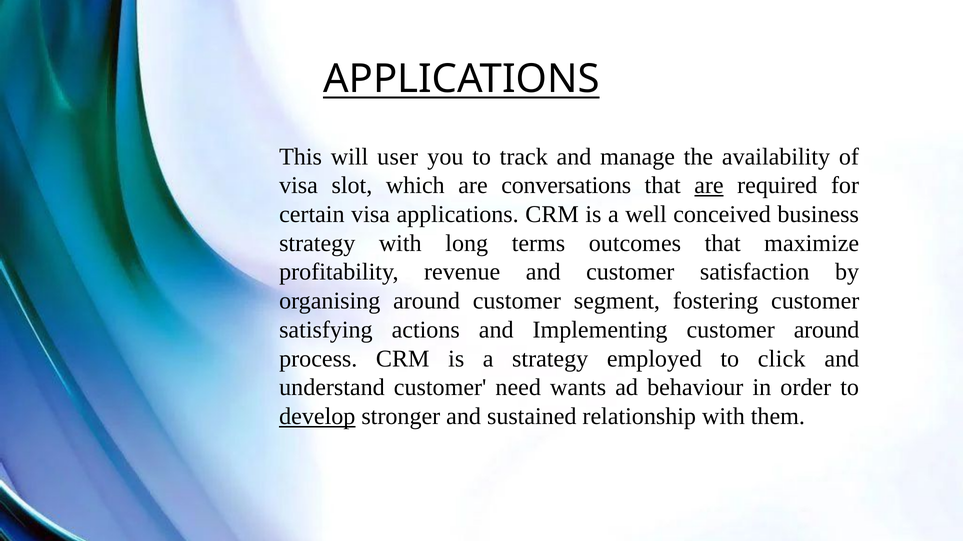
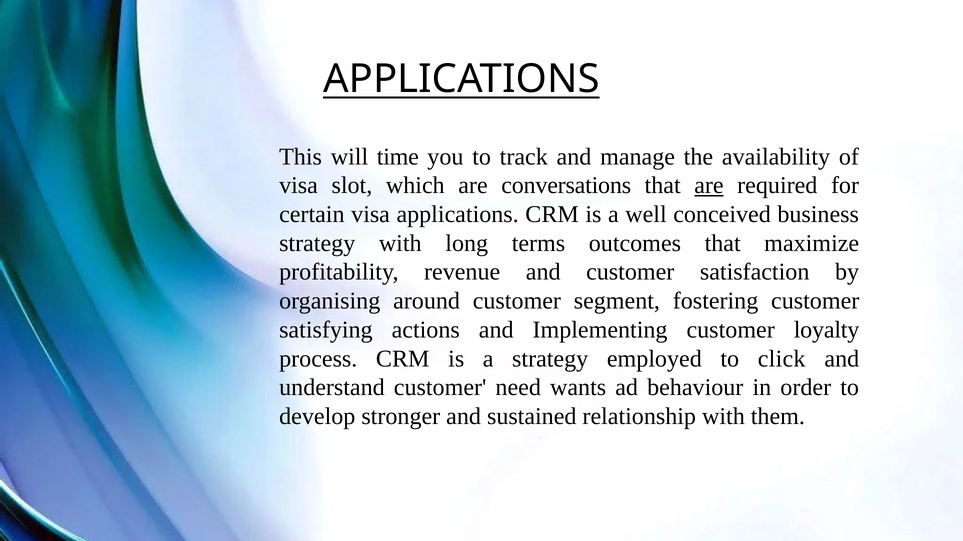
user: user -> time (398, 157)
customer around: around -> loyalty (827, 330)
develop underline: present -> none (317, 417)
